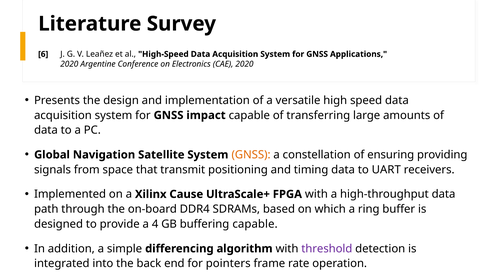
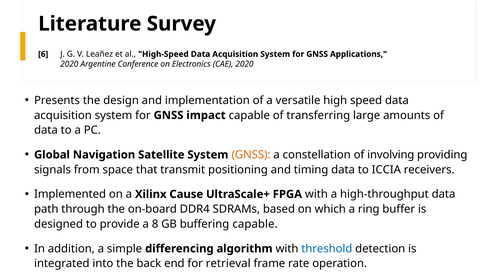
ensuring: ensuring -> involving (391, 155)
UART: UART -> ICCIA (386, 170)
4: 4 -> 8 (155, 224)
threshold colour: purple -> blue (327, 249)
pointers: pointers -> retrieval (228, 263)
